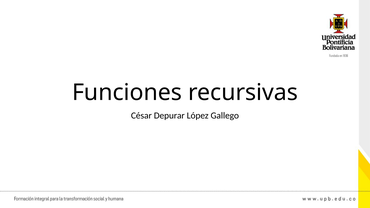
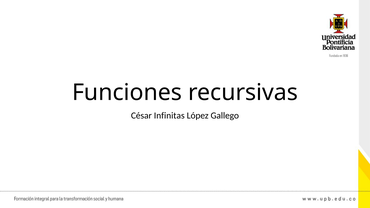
Depurar: Depurar -> Infinitas (169, 116)
